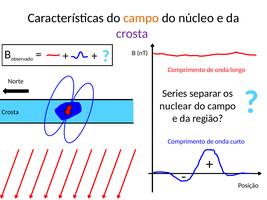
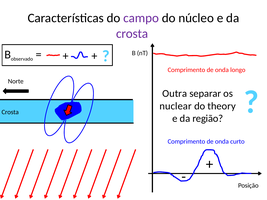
campo colour: orange -> purple (141, 18)
Series: Series -> Outra (175, 94)
campo: campo -> theory (222, 106)
